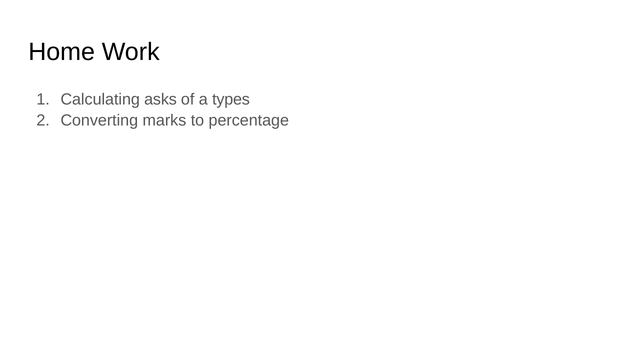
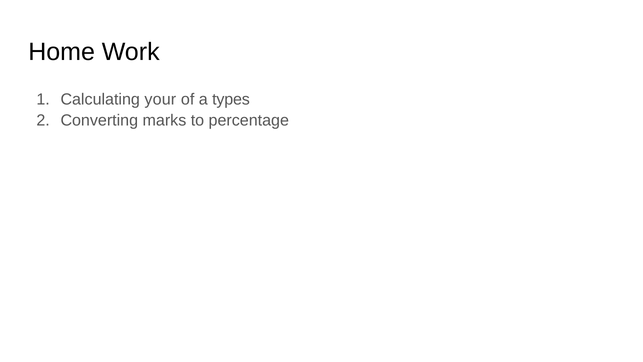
asks: asks -> your (160, 99)
